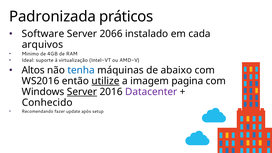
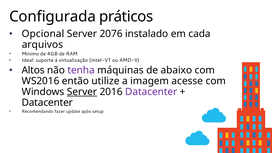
Padronizada: Padronizada -> Configurada (53, 16)
Software: Software -> Opcional (43, 34)
2066: 2066 -> 2076 (111, 34)
tenha colour: blue -> purple (81, 70)
utilize underline: present -> none (106, 81)
pagina: pagina -> acesse (187, 81)
Conhecido: Conhecido -> Datacenter (47, 103)
